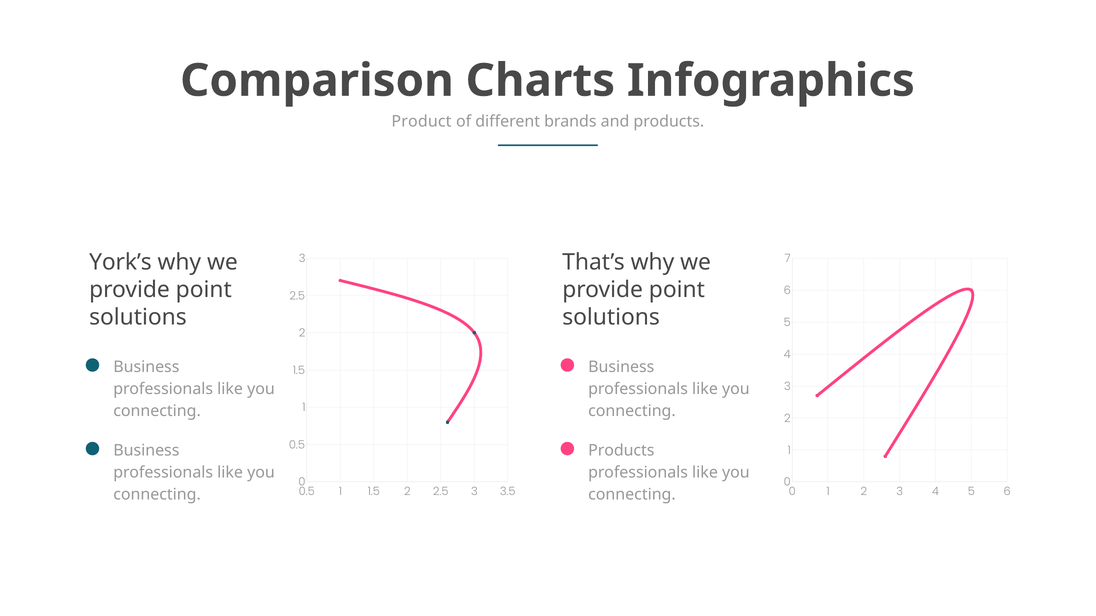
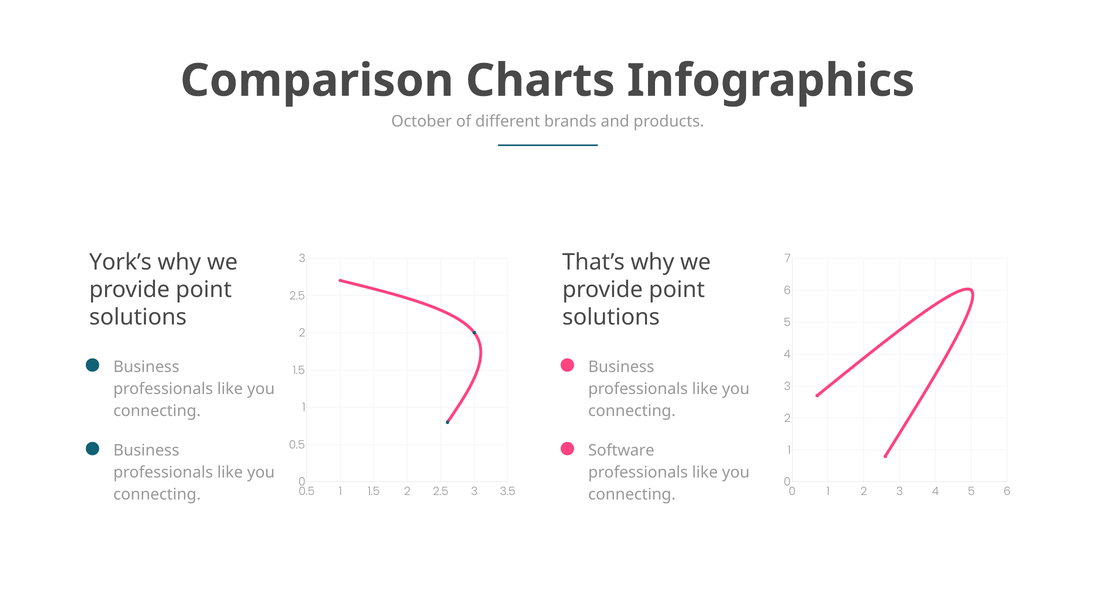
Product: Product -> October (422, 122)
Products: Products -> Software (621, 451)
